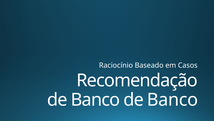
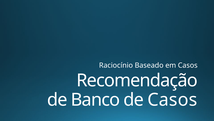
Banco de Banco: Banco -> Casos (172, 99)
